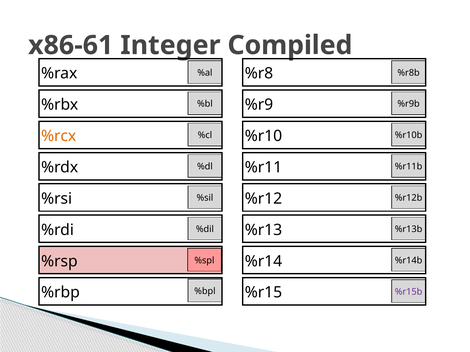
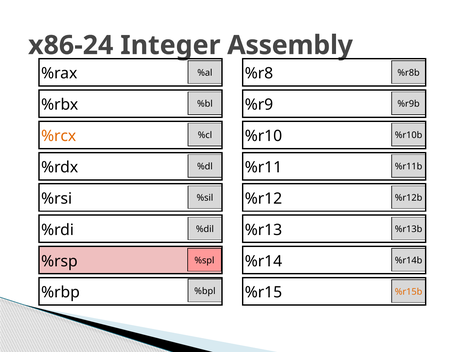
x86-61: x86-61 -> x86-24 (71, 45)
Compiled: Compiled -> Assembly (290, 45)
%r15b colour: purple -> orange (409, 292)
